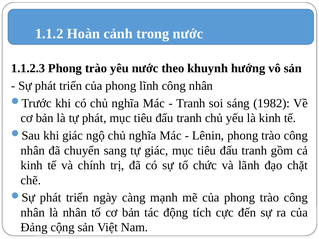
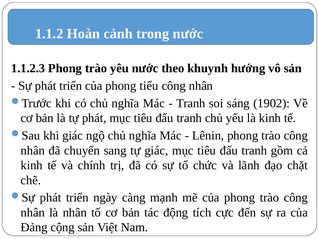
lĩnh: lĩnh -> tiểu (149, 86)
1982: 1982 -> 1902 (272, 103)
